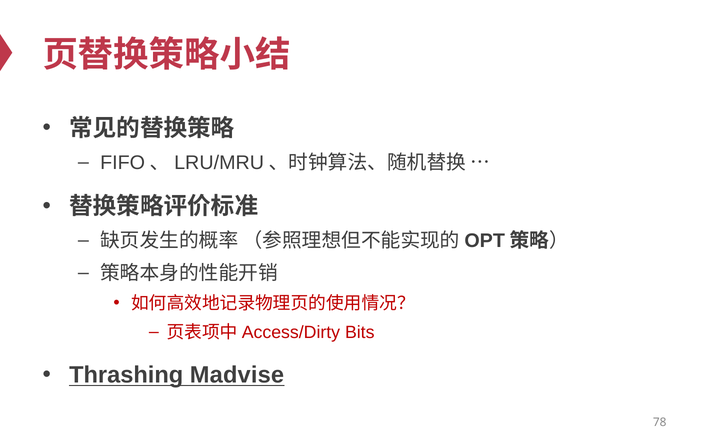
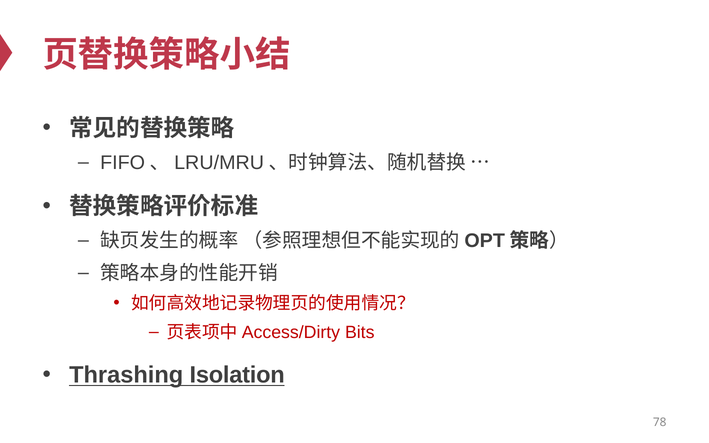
Madvise: Madvise -> Isolation (237, 375)
